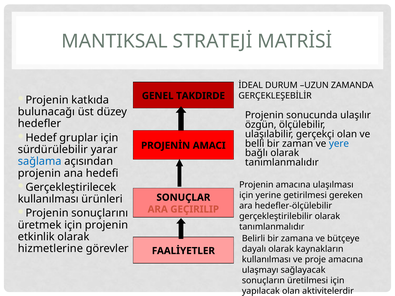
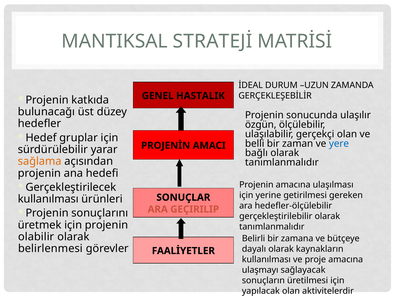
TAKDIRDE: TAKDIRDE -> HASTALIK (200, 96)
sağlama colour: blue -> orange (40, 161)
etkinlik: etkinlik -> olabilir (36, 237)
hizmetlerine: hizmetlerine -> belirlenmesi (50, 249)
